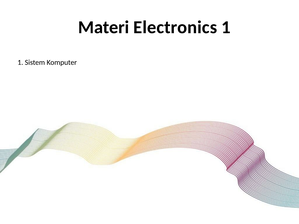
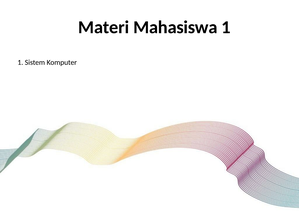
Electronics: Electronics -> Mahasiswa (175, 27)
